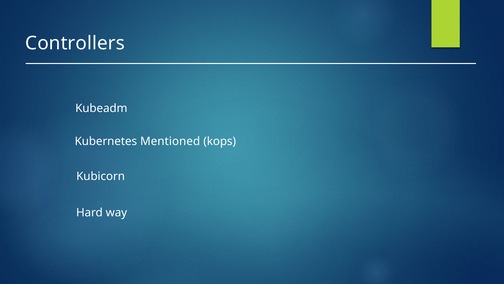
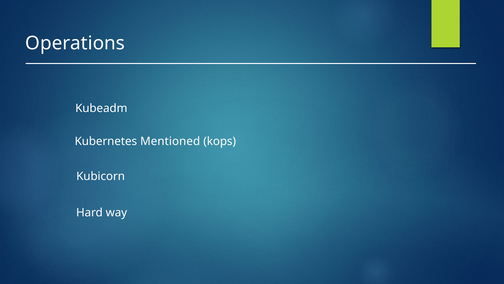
Controllers: Controllers -> Operations (75, 43)
